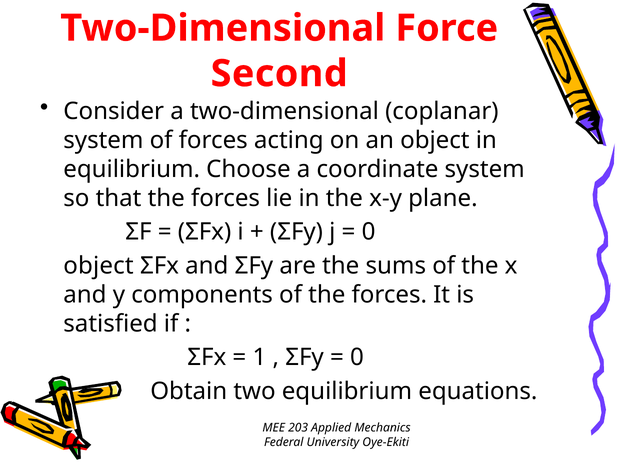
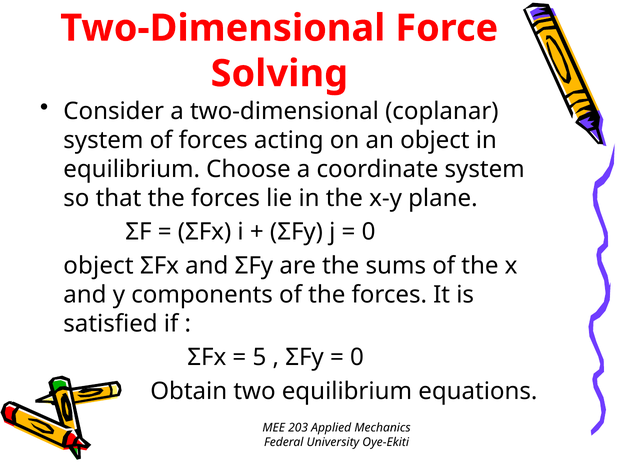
Second: Second -> Solving (279, 74)
1: 1 -> 5 (259, 357)
